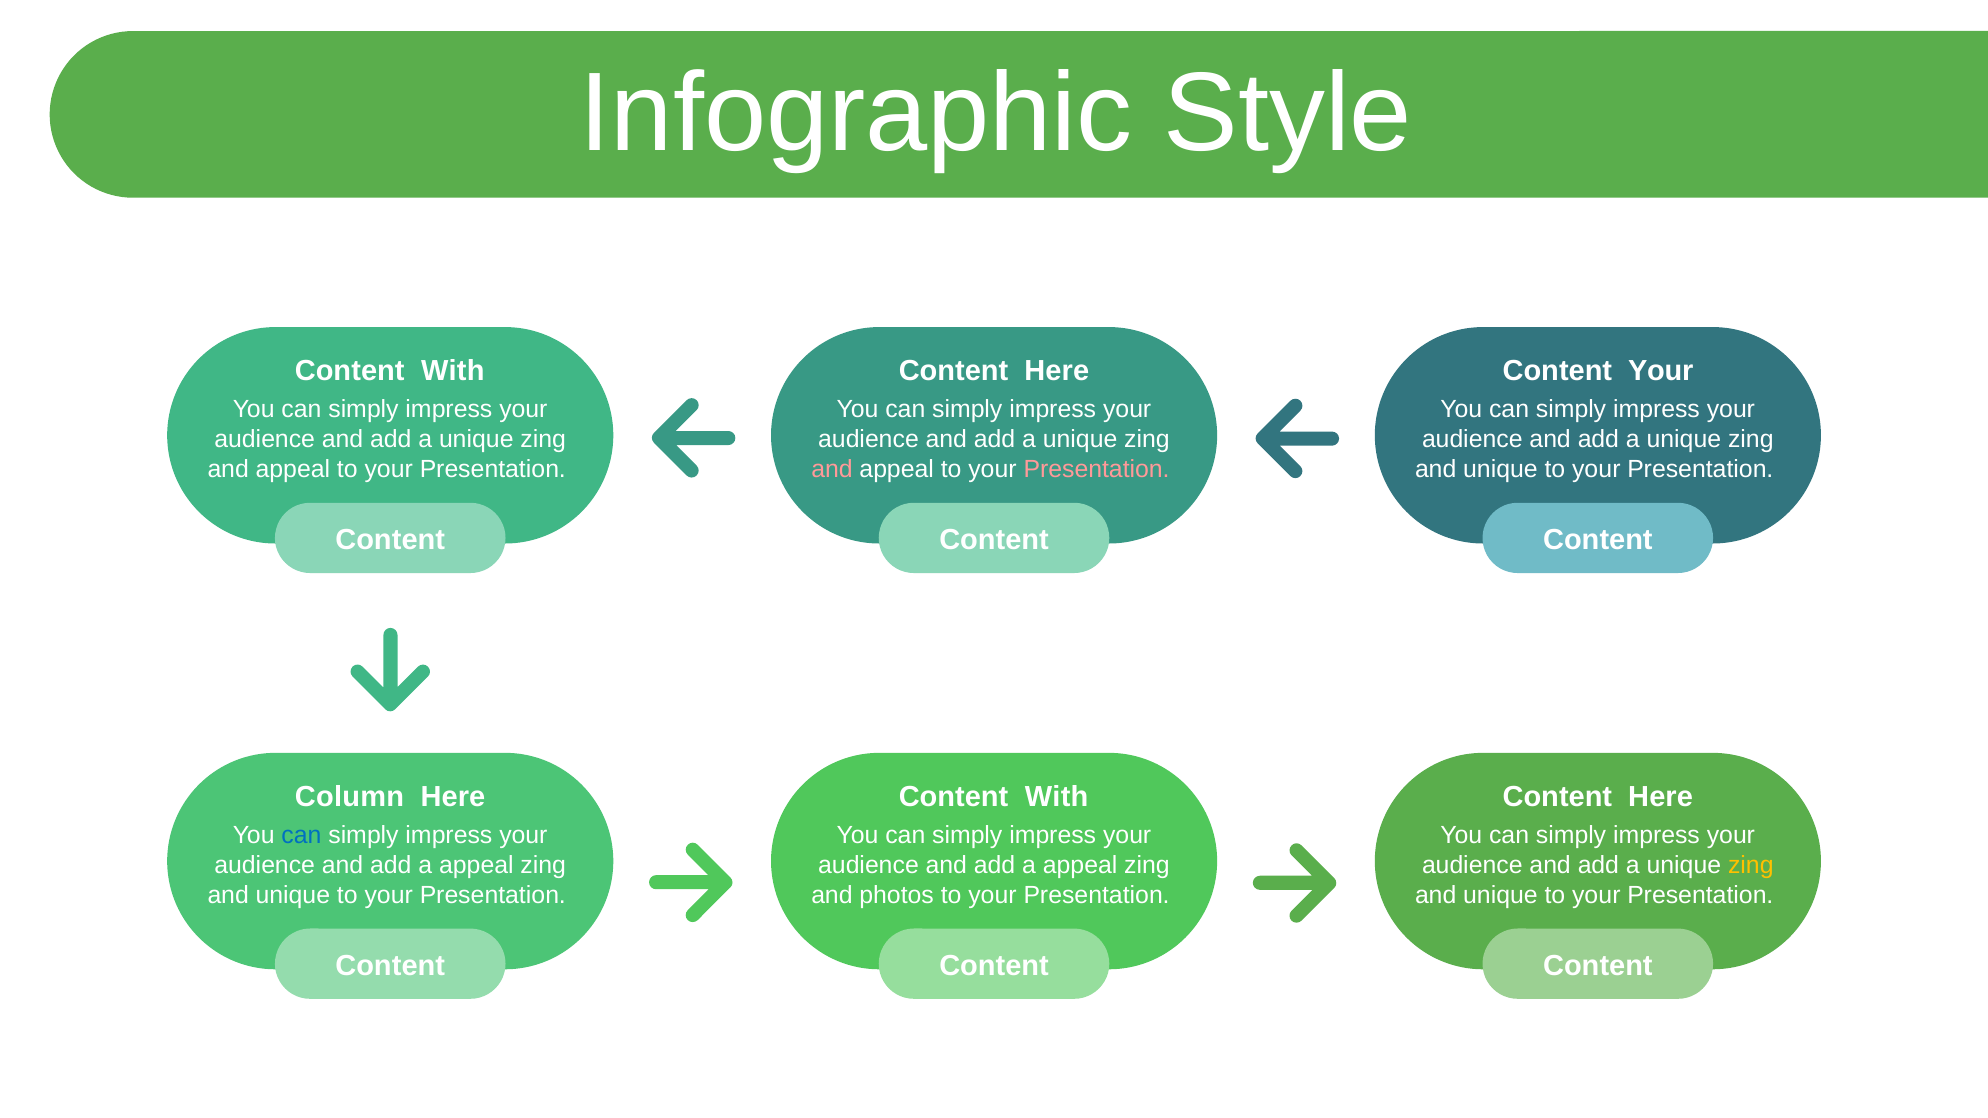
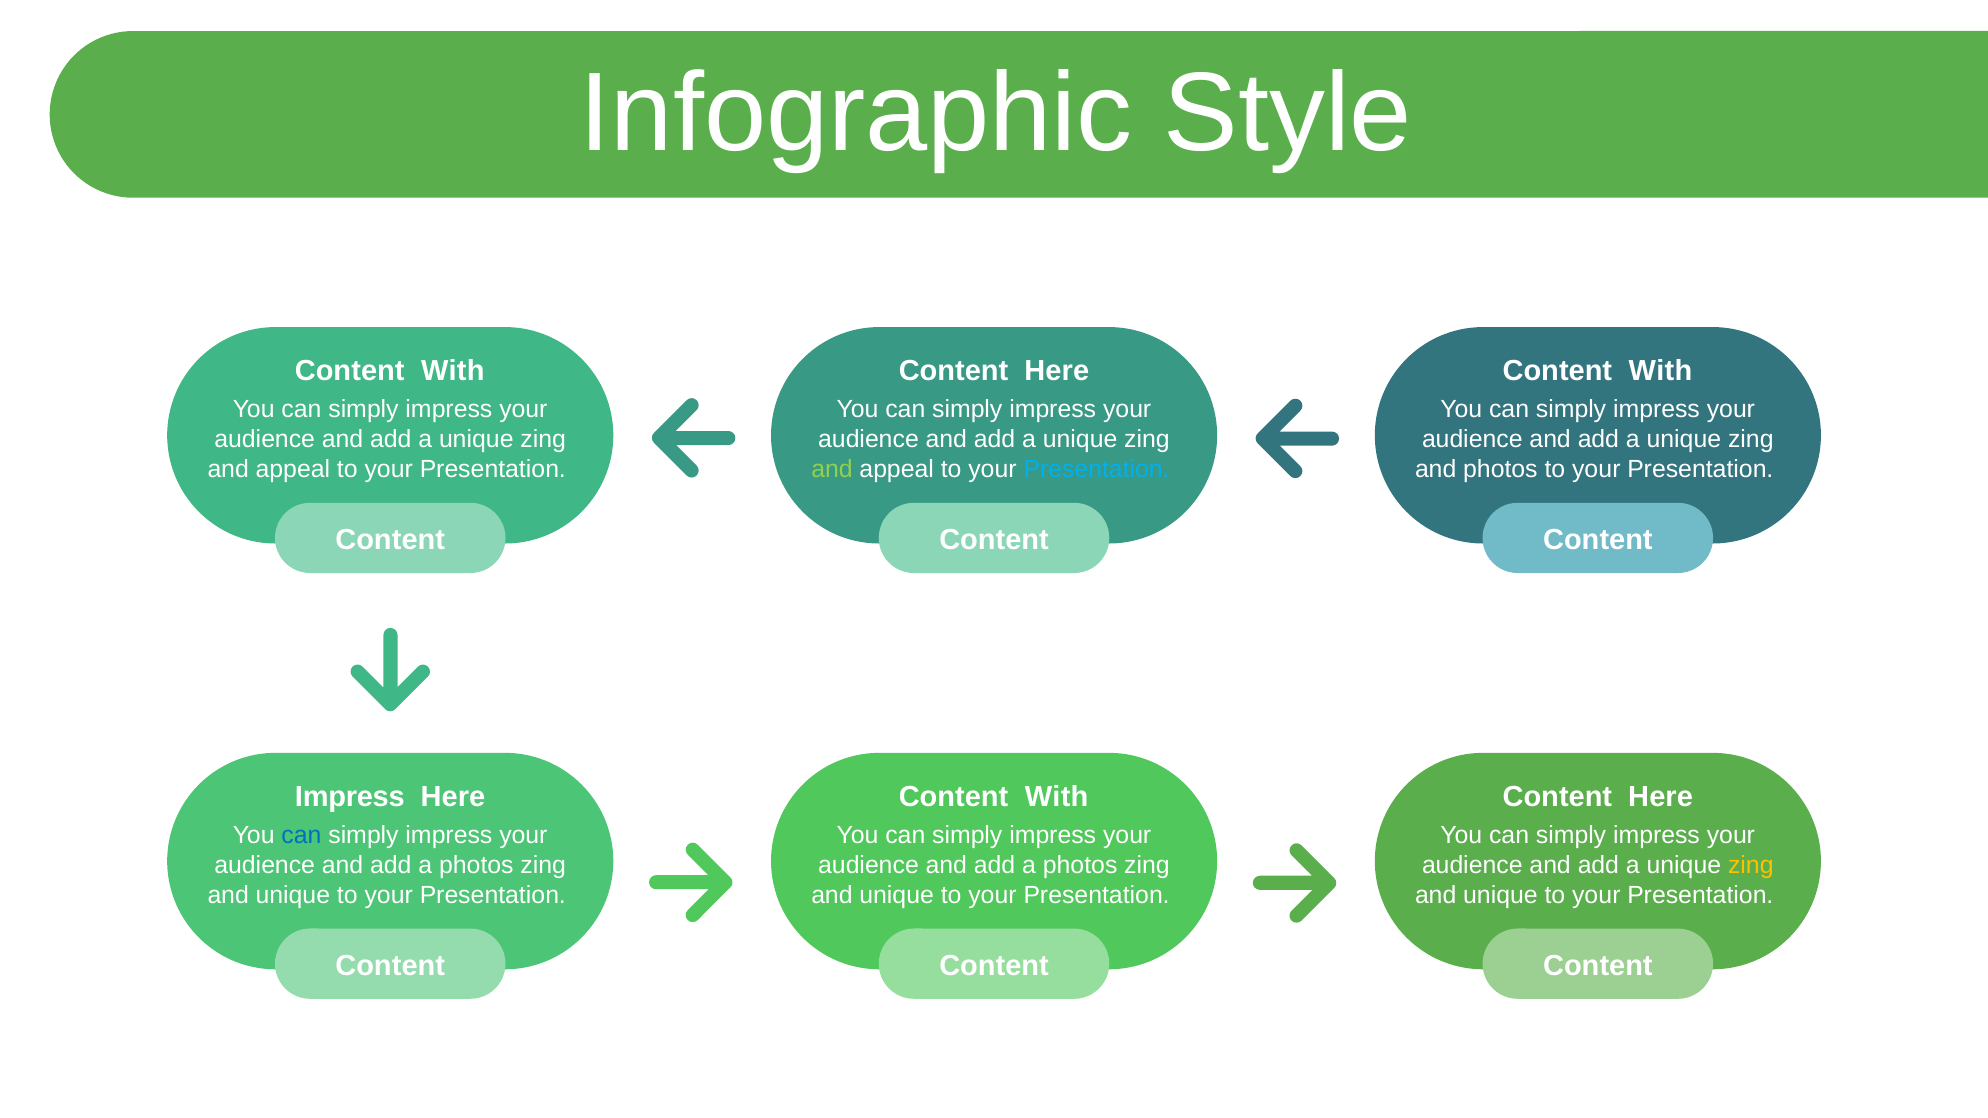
Your: Your -> With (1660, 371)
and colour: pink -> light green (832, 469)
Presentation colour: pink -> light blue (1097, 469)
unique: unique -> photos (1500, 469)
Column: Column -> Impress (350, 797)
appeal: appeal -> photos (476, 865)
appeal: appeal -> photos (1080, 865)
photos: photos -> unique (897, 895)
